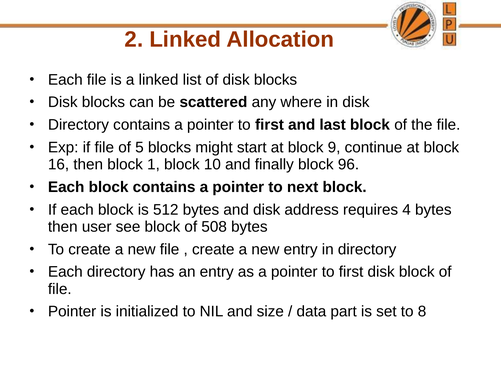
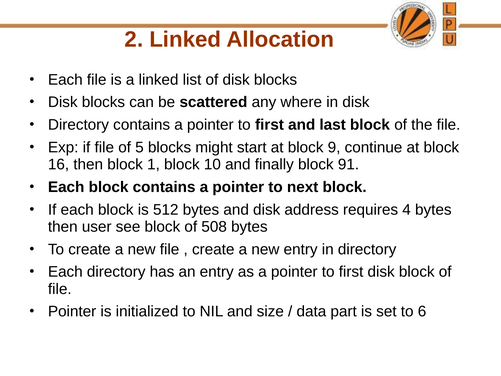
96: 96 -> 91 (349, 164)
8: 8 -> 6 (422, 311)
